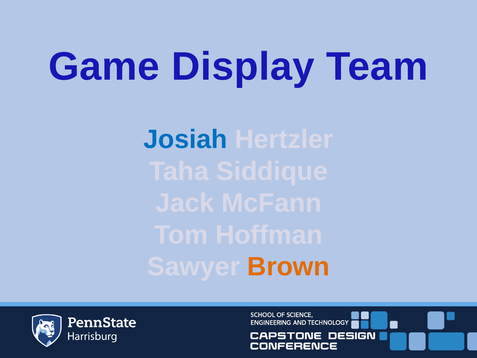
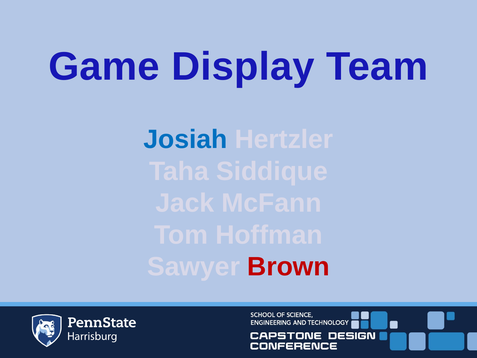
Brown colour: orange -> red (288, 267)
